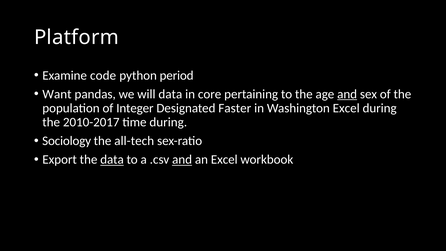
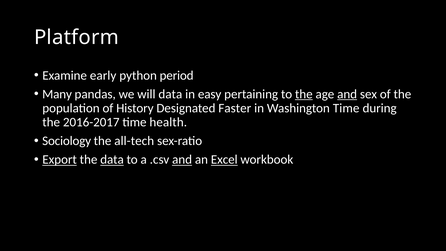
code: code -> early (103, 75)
Want: Want -> Many (57, 94)
core: core -> easy (210, 94)
the underline: none -> present (304, 94)
Integer: Integer -> History (135, 108)
Washington Excel: Excel -> Time (346, 108)
2010-2017: 2010-2017 -> 2016-2017 (91, 122)
time during: during -> health (168, 122)
Export underline: none -> present (60, 160)
Excel underline: none -> present (224, 160)
